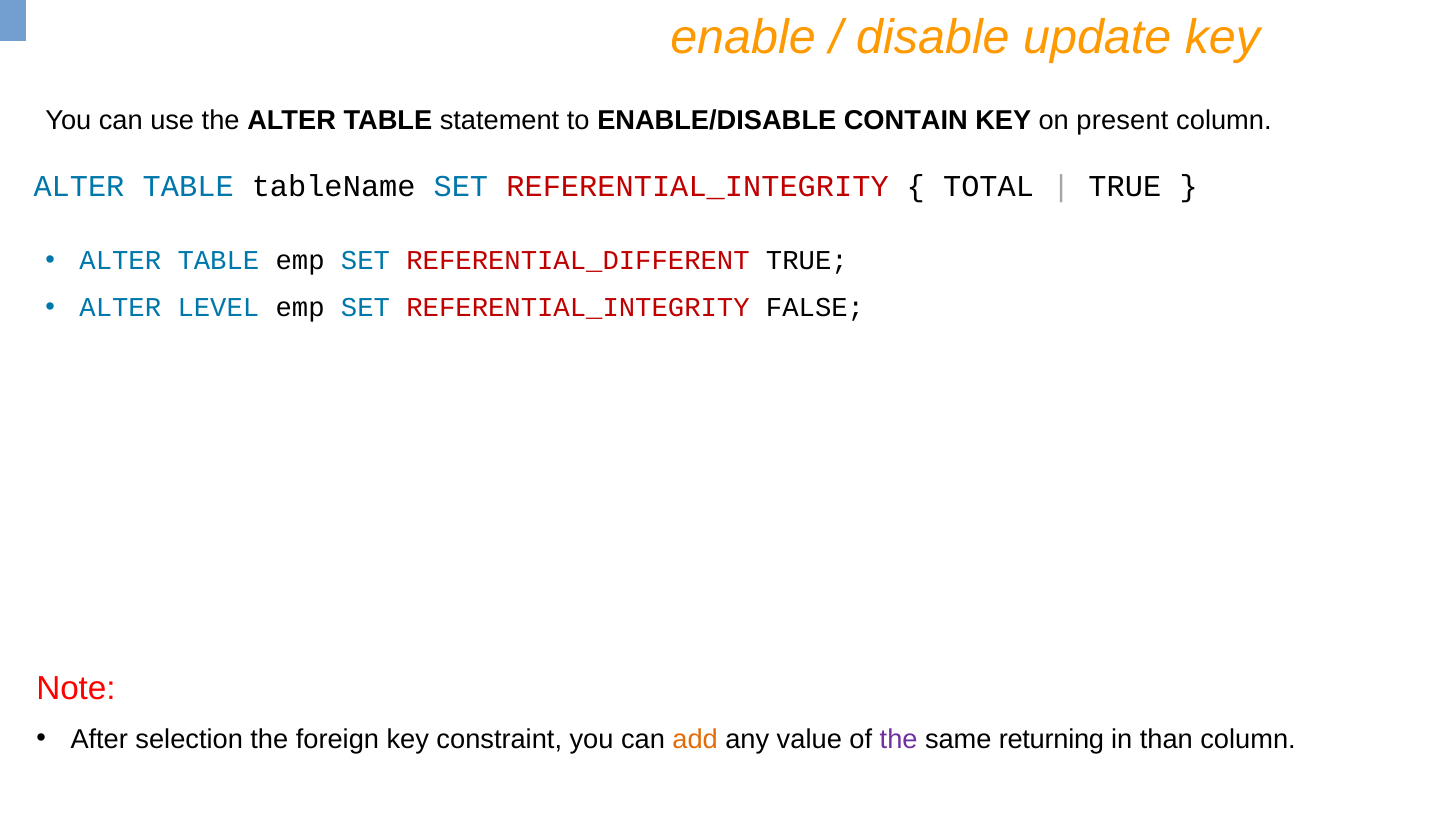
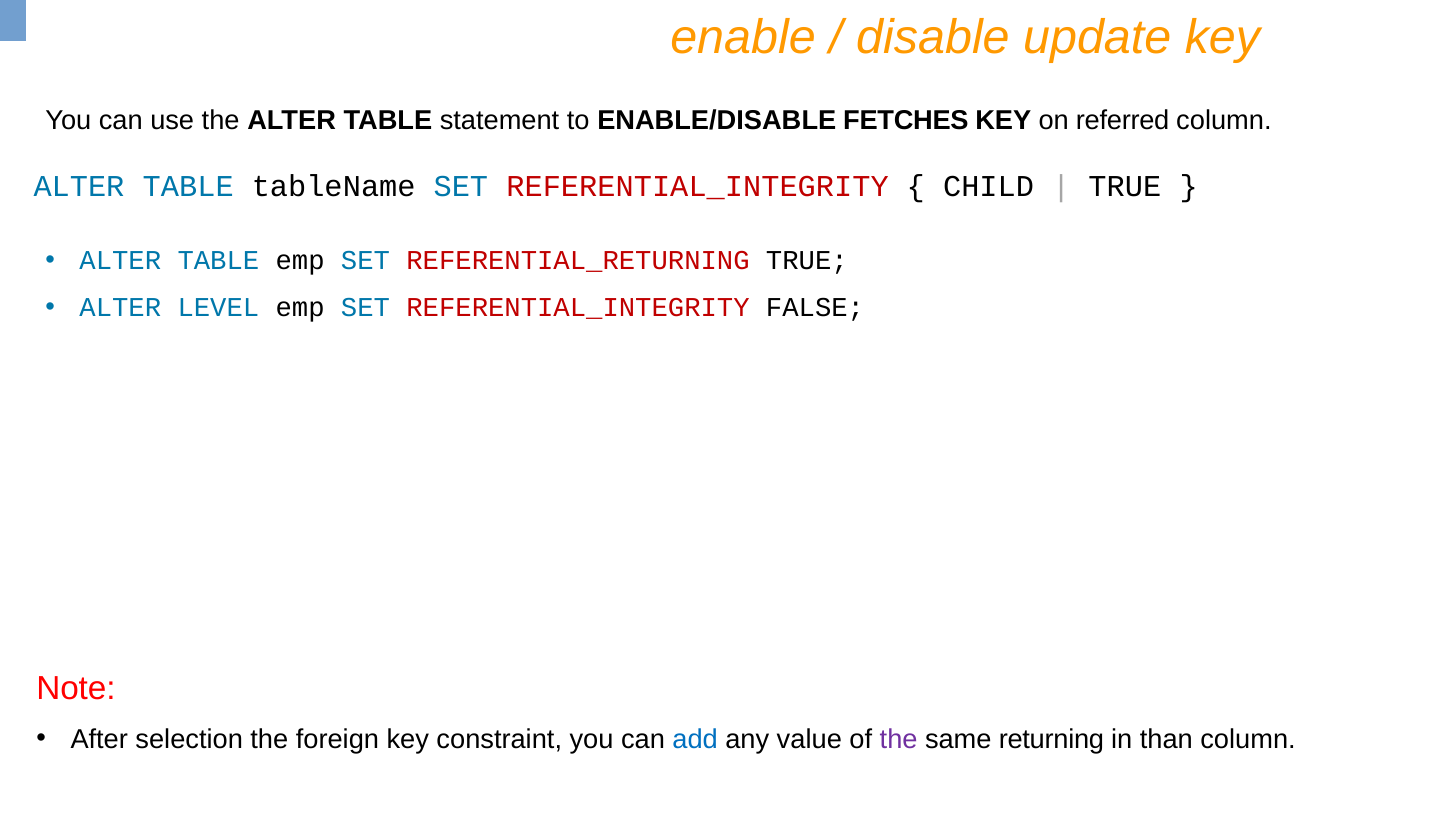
CONTAIN: CONTAIN -> FETCHES (906, 121)
present: present -> referred (1123, 121)
TOTAL: TOTAL -> CHILD (989, 186)
REFERENTIAL_DIFFERENT: REFERENTIAL_DIFFERENT -> REFERENTIAL_RETURNING (578, 261)
add colour: orange -> blue (695, 740)
